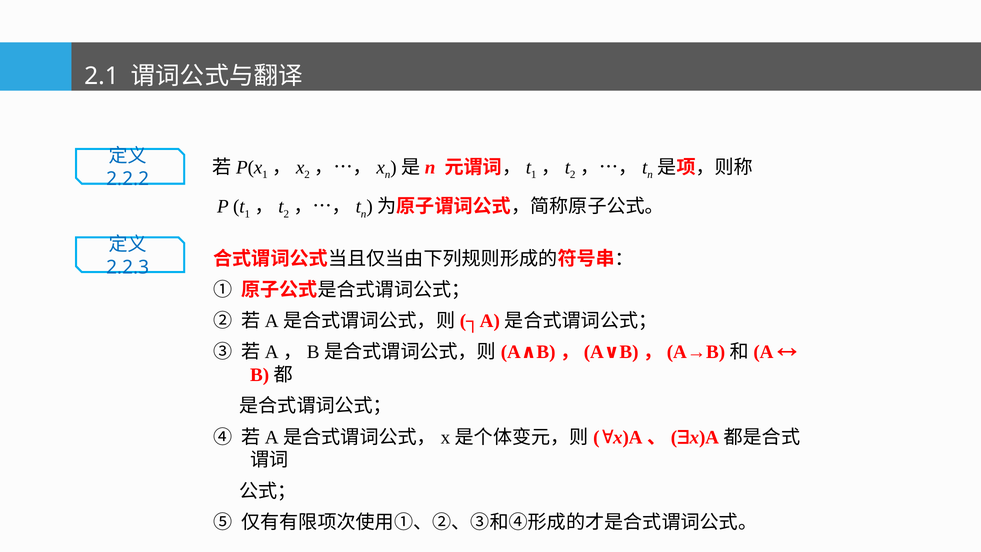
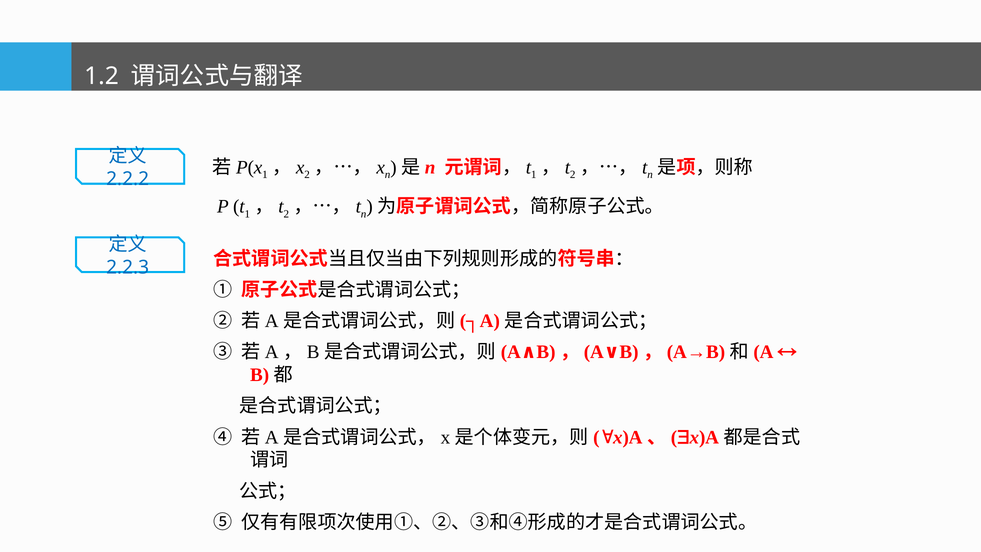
2.1: 2.1 -> 1.2 (101, 76)
